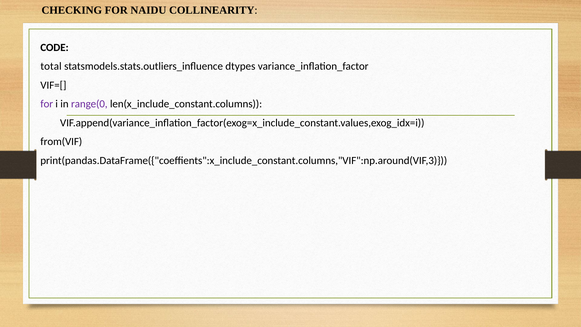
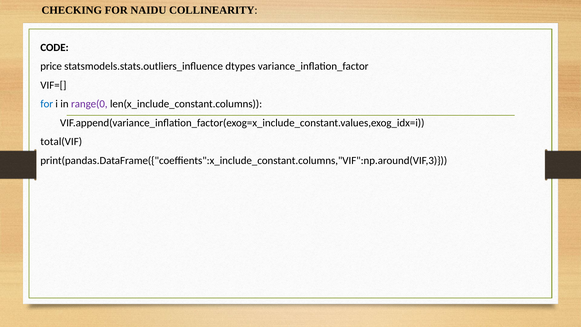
total: total -> price (51, 66)
for colour: purple -> blue (47, 104)
from(VIF: from(VIF -> total(VIF (61, 142)
